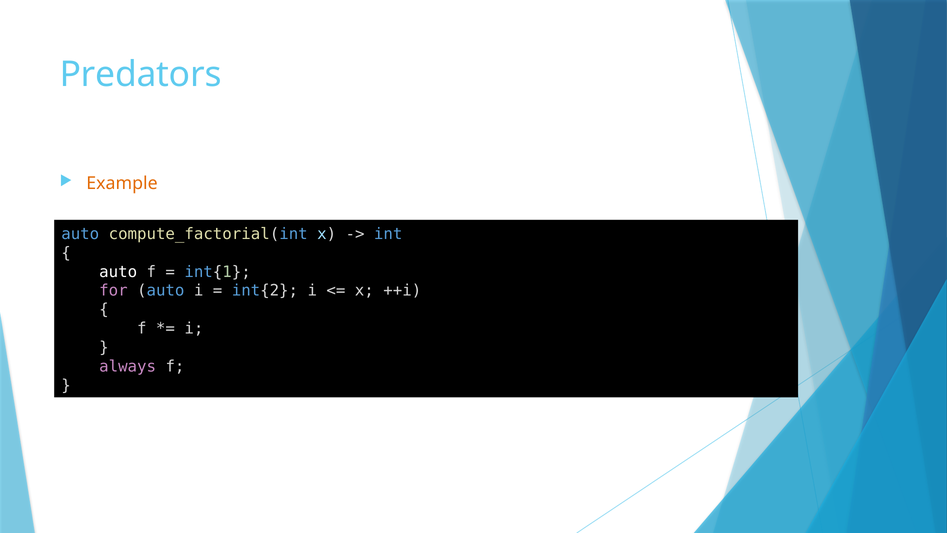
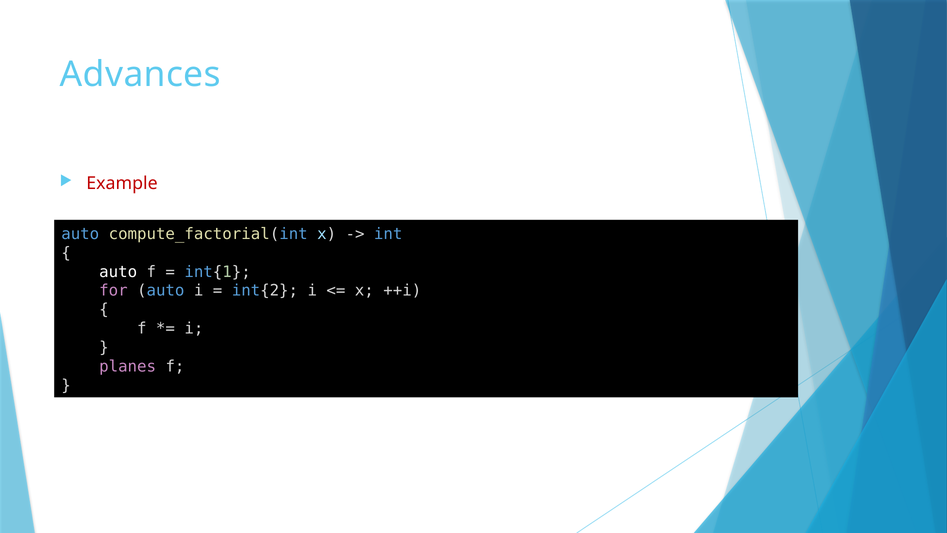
Predators: Predators -> Advances (140, 75)
Example colour: orange -> red (122, 183)
always: always -> planes (128, 366)
